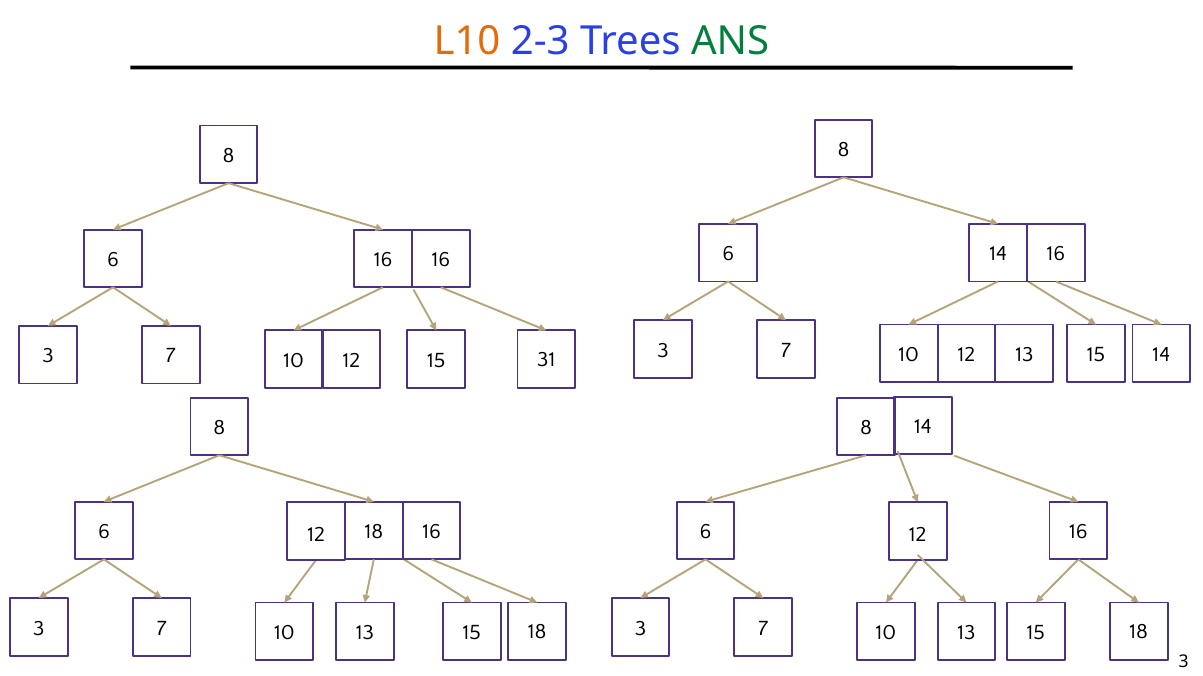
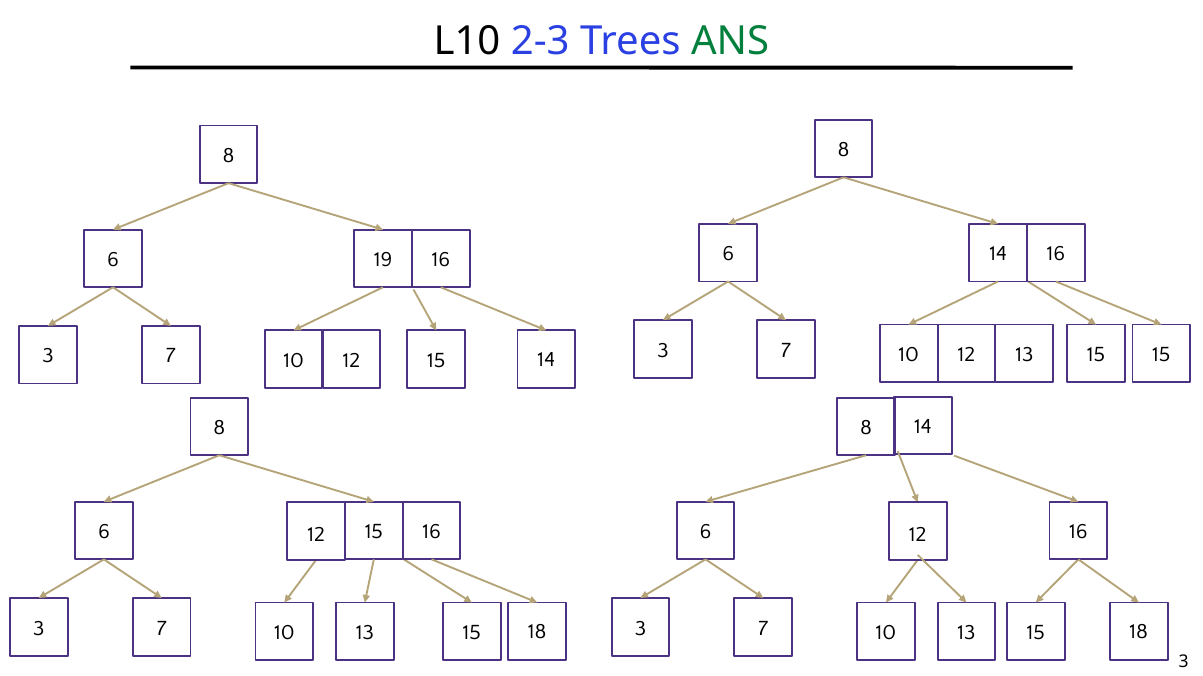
L10 colour: orange -> black (467, 41)
6 16: 16 -> 19 (383, 260)
15 31: 31 -> 14 (546, 360)
15 14: 14 -> 15 (1161, 354)
6 18: 18 -> 15 (374, 532)
